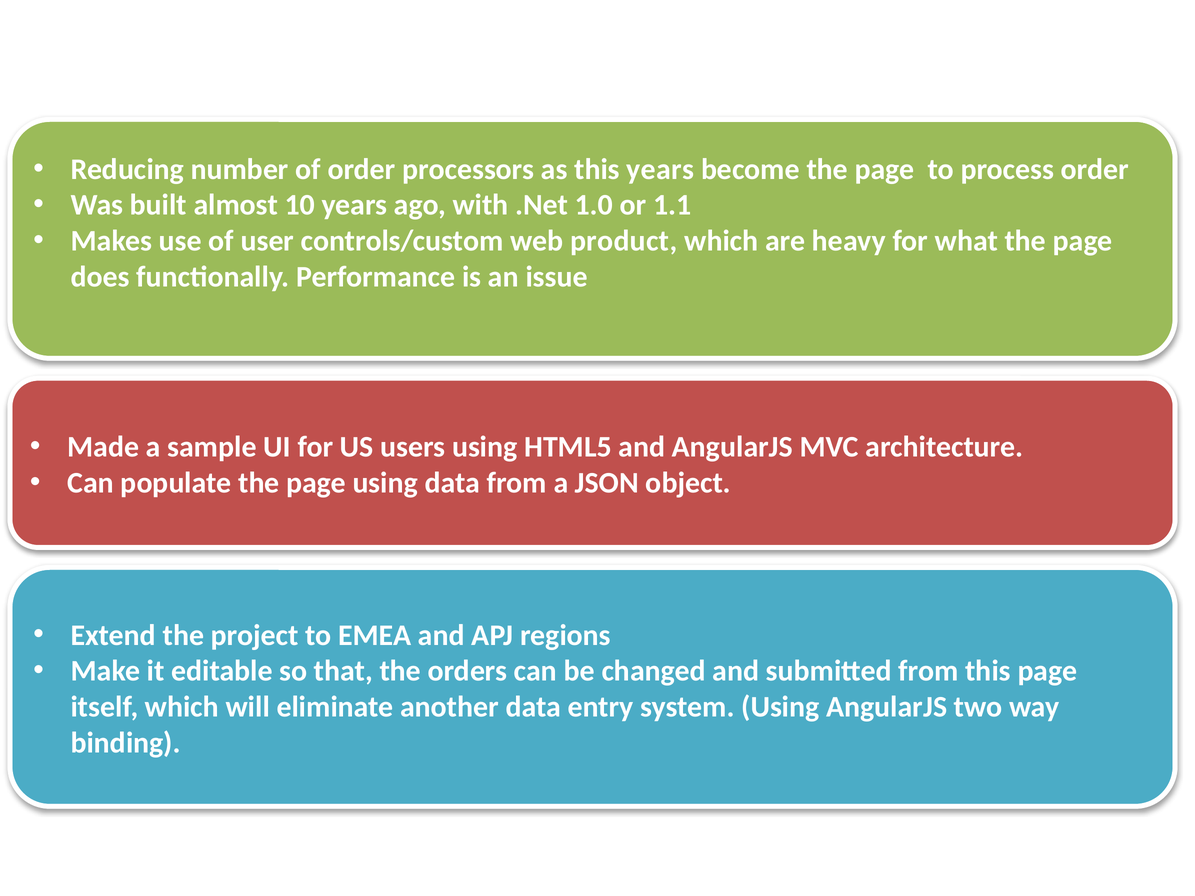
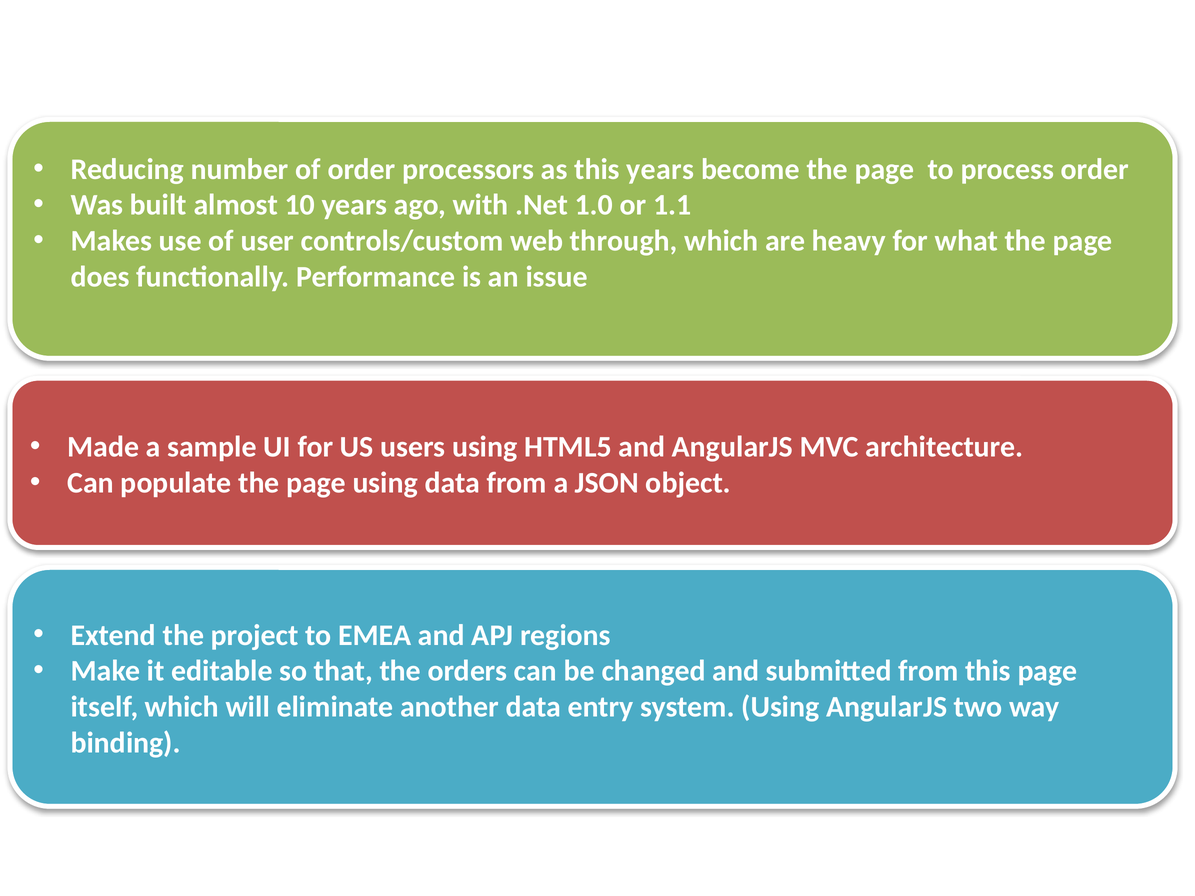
product: product -> through (624, 241)
